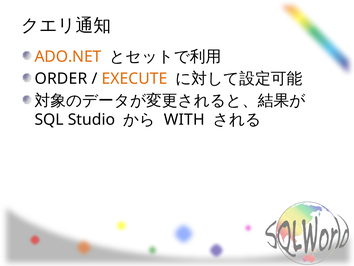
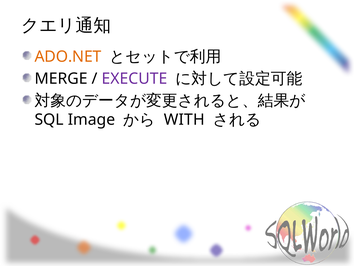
ORDER: ORDER -> MERGE (61, 79)
EXECUTE colour: orange -> purple (134, 79)
Studio: Studio -> Image (91, 119)
